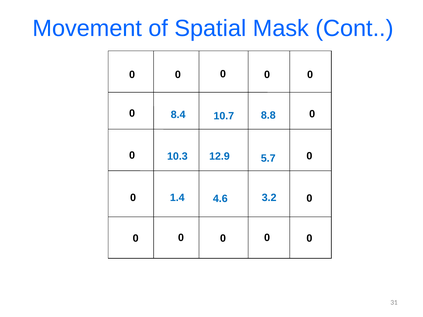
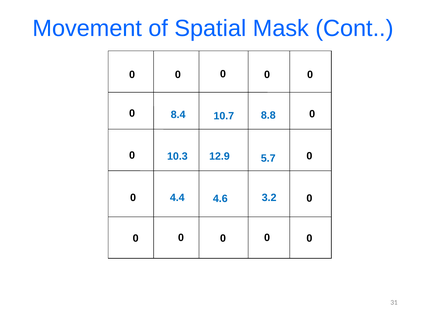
1.4: 1.4 -> 4.4 (177, 198)
